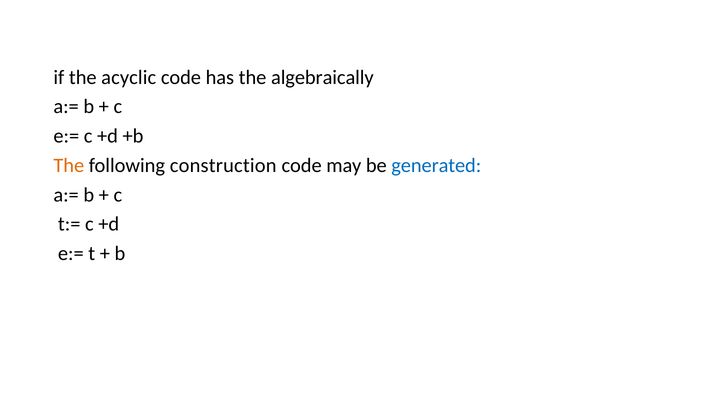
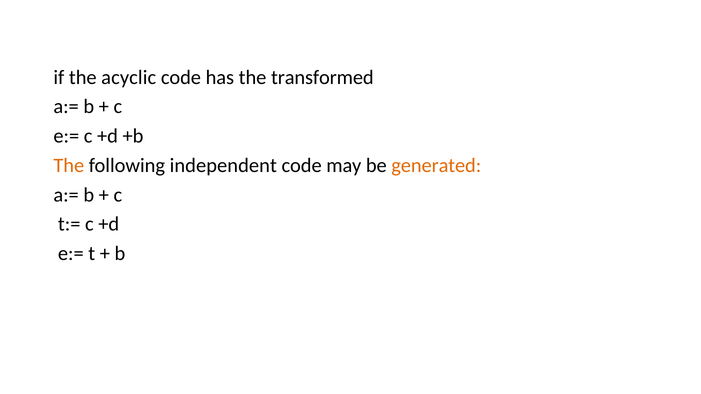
algebraically: algebraically -> transformed (322, 77)
construction: construction -> independent (223, 166)
generated colour: blue -> orange (436, 166)
